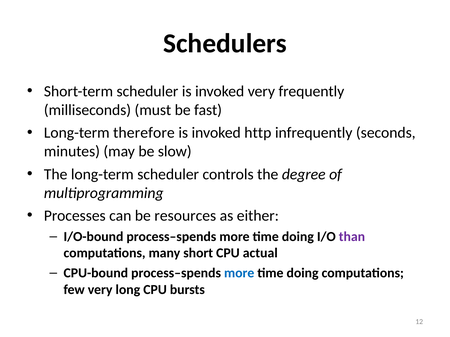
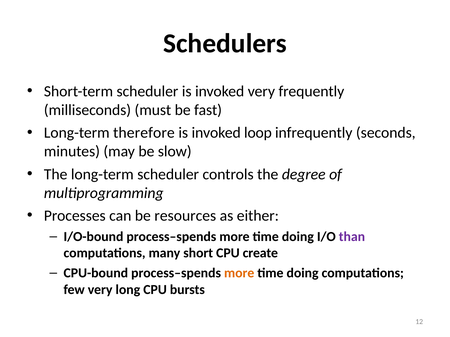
http: http -> loop (258, 133)
actual: actual -> create (260, 253)
more colour: blue -> orange (239, 273)
